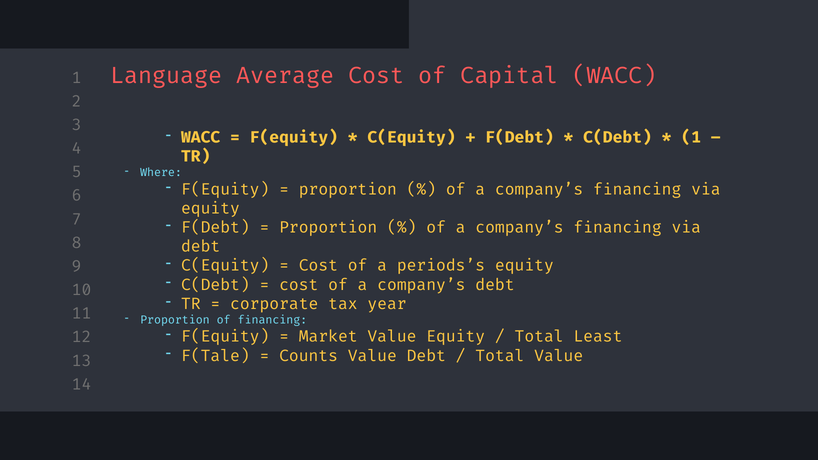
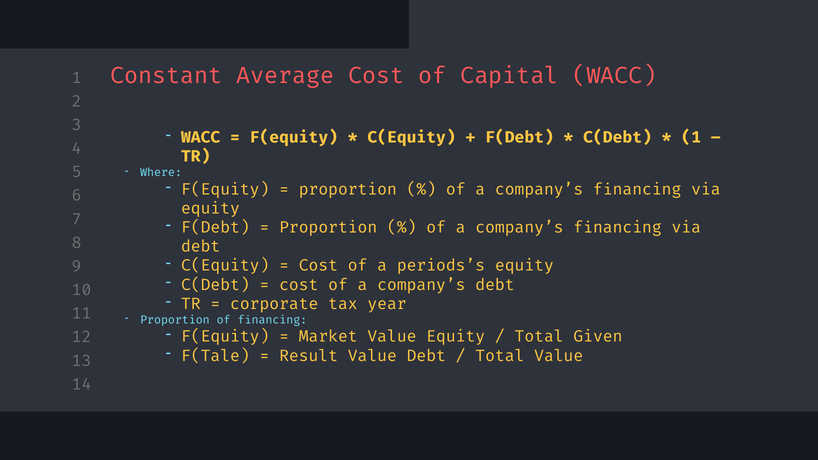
Language: Language -> Constant (166, 76)
Least: Least -> Given (598, 337)
Counts: Counts -> Result (309, 356)
